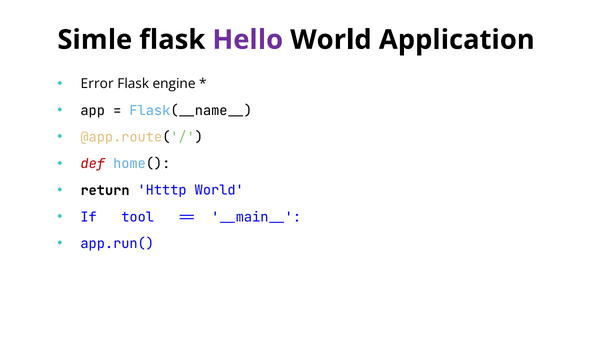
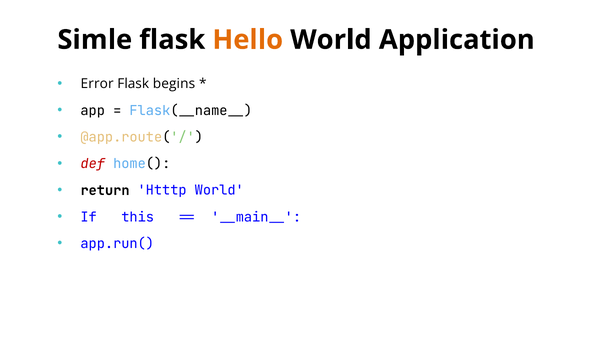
Hello colour: purple -> orange (248, 40)
engine: engine -> begins (174, 84)
__tool__: __tool__ -> __this__ (138, 217)
